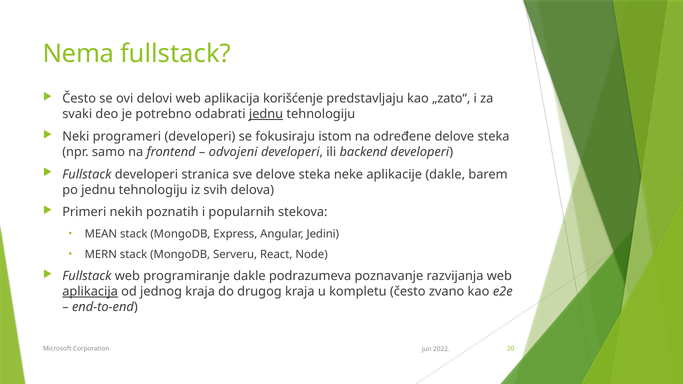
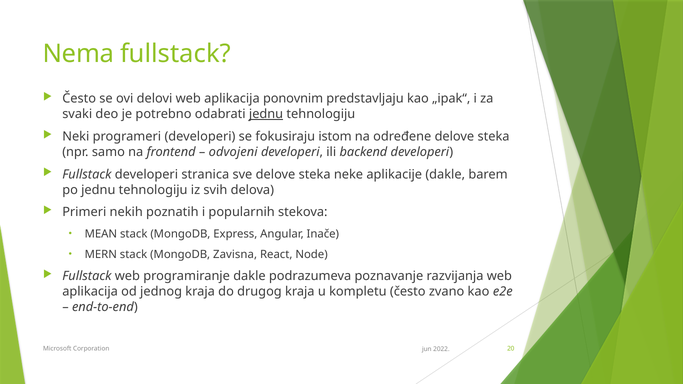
korišćenje: korišćenje -> ponovnim (293, 99)
„zato“: „zato“ -> „ipak“ (451, 99)
Jedini: Jedini -> Inače (323, 234)
Serveru: Serveru -> Zavisna (235, 255)
aplikacija underline: present -> none (90, 292)
